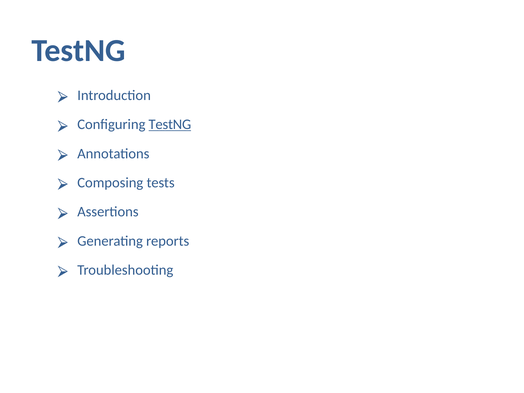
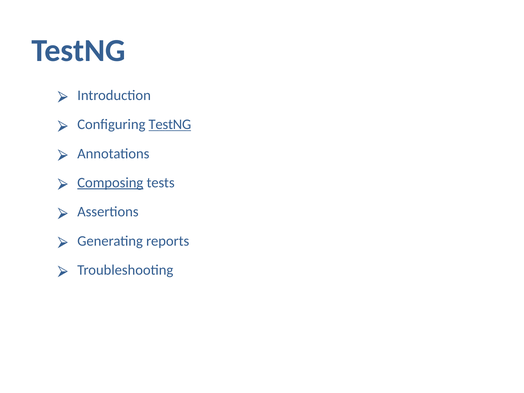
Composing underline: none -> present (110, 183)
